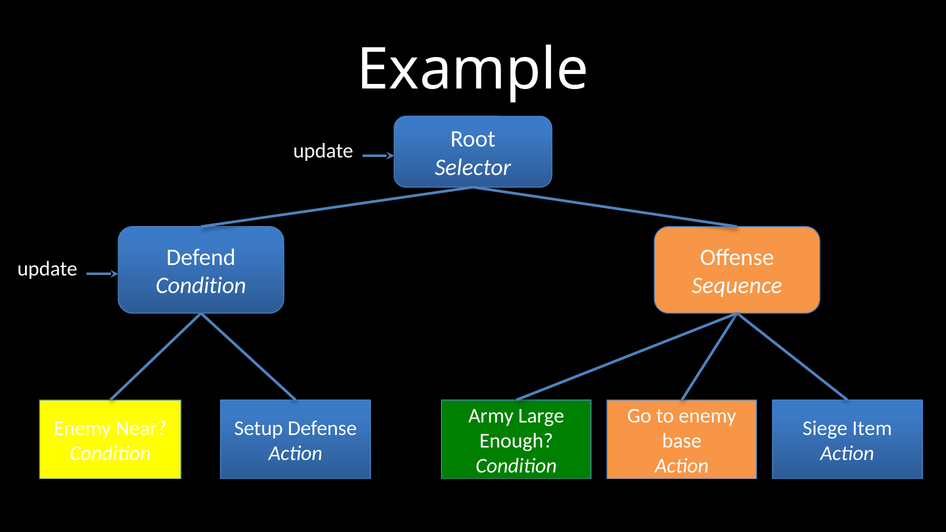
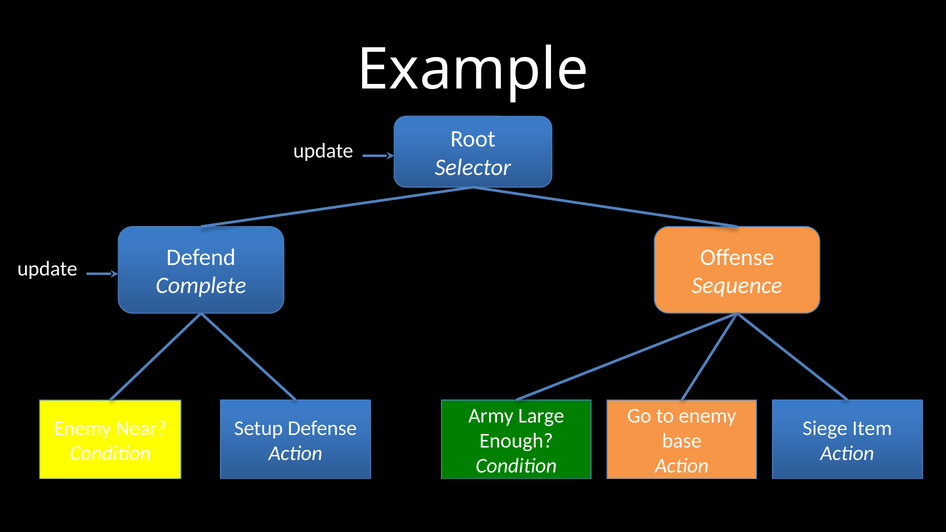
Condition: Condition -> Complete (201, 286)
